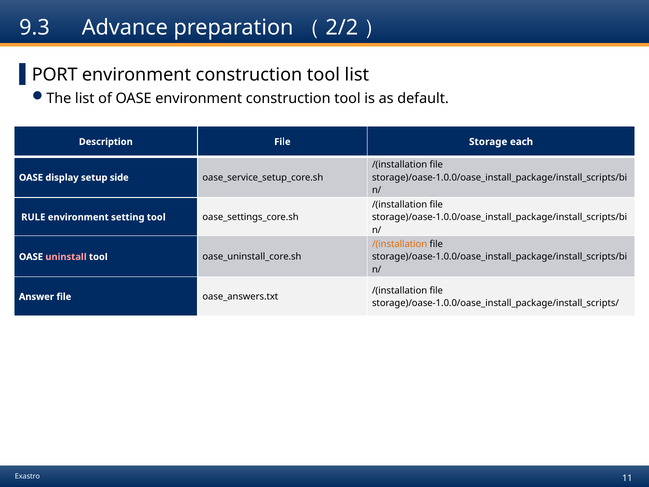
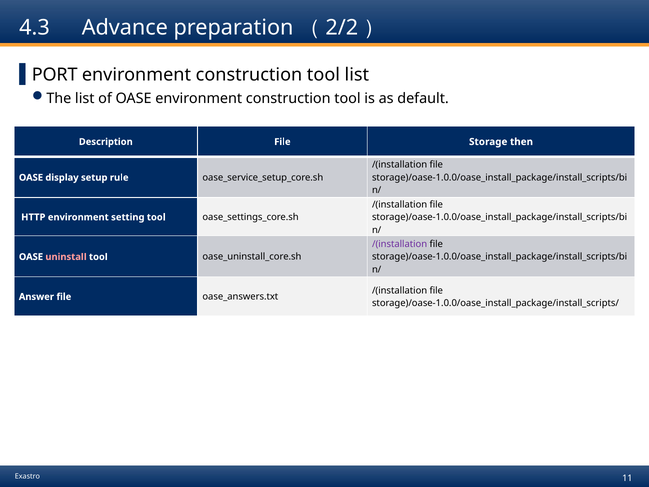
9.3: 9.3 -> 4.3 (35, 28)
each: each -> then (521, 142)
side: side -> rule (119, 177)
RULE: RULE -> HTTP (33, 217)
/(installation colour: orange -> purple (400, 244)
